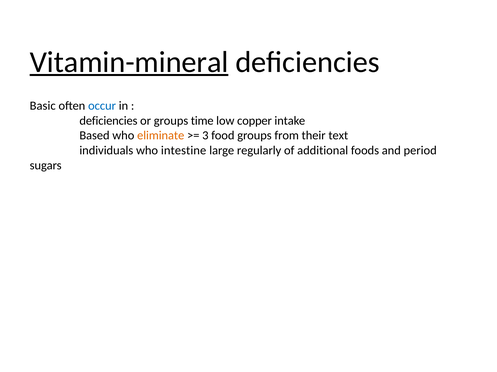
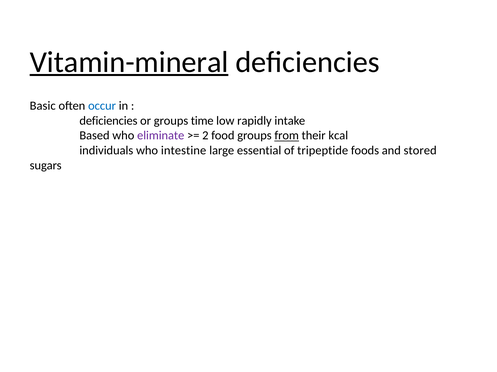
copper: copper -> rapidly (254, 121)
eliminate colour: orange -> purple (161, 136)
3: 3 -> 2 (205, 136)
from underline: none -> present (287, 136)
text: text -> kcal (338, 136)
regularly: regularly -> essential (259, 151)
additional: additional -> tripeptide (323, 151)
period: period -> stored (420, 151)
